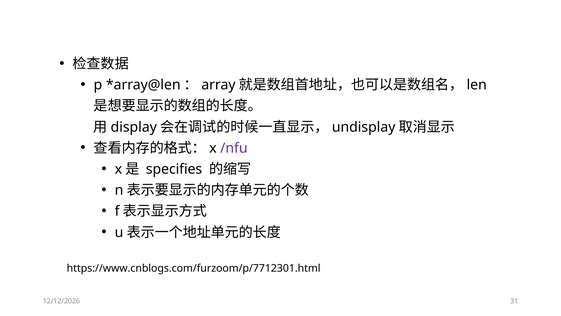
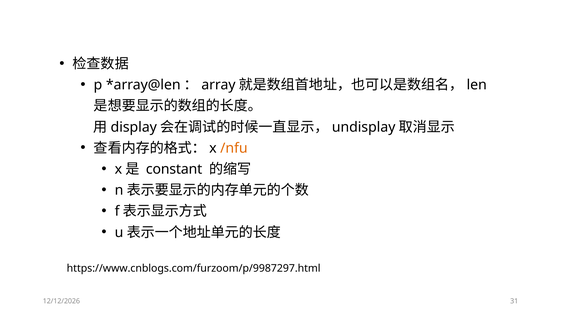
/nfu colour: purple -> orange (234, 148)
specifies: specifies -> constant (174, 169)
https://www.cnblogs.com/furzoom/p/7712301.html: https://www.cnblogs.com/furzoom/p/7712301.html -> https://www.cnblogs.com/furzoom/p/9987297.html (194, 268)
